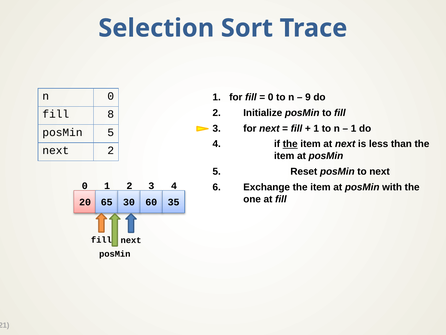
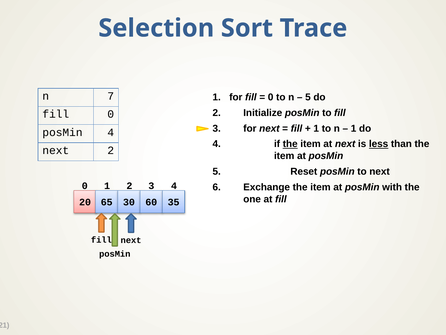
n 0: 0 -> 7 (111, 96)
9: 9 -> 5 (308, 97)
fill 8: 8 -> 0 (111, 114)
5: 5 -> 4 (111, 132)
less underline: none -> present (379, 144)
